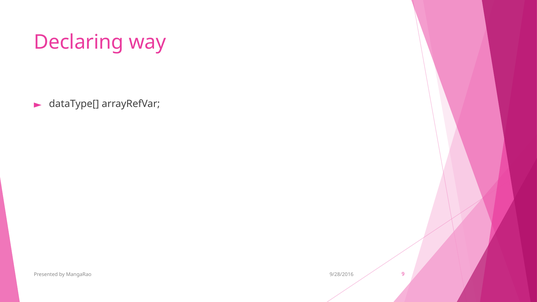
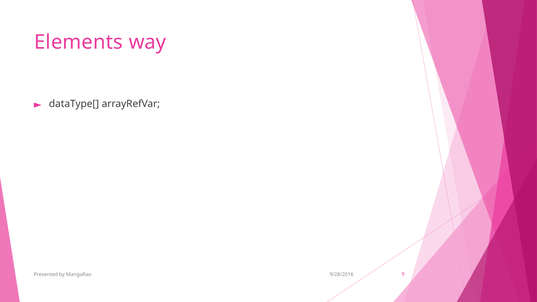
Declaring: Declaring -> Elements (79, 42)
